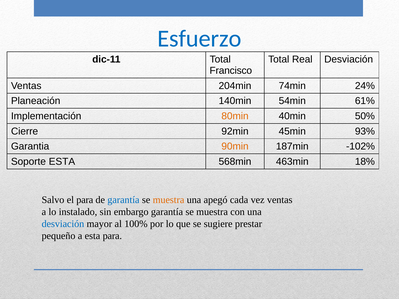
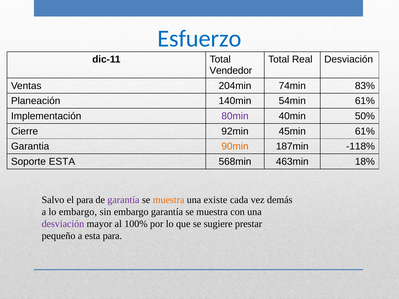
Francisco: Francisco -> Vendedor (231, 71)
24%: 24% -> 83% (365, 86)
80min colour: orange -> purple (235, 116)
45min 93%: 93% -> 61% (365, 131)
-102%: -102% -> -118% (361, 147)
garantía colour: blue -> purple (123, 200)
apegó: apegó -> existe (216, 200)
vez ventas: ventas -> demás (280, 200)
lo instalado: instalado -> embargo (78, 212)
desviación colour: blue -> purple (63, 224)
